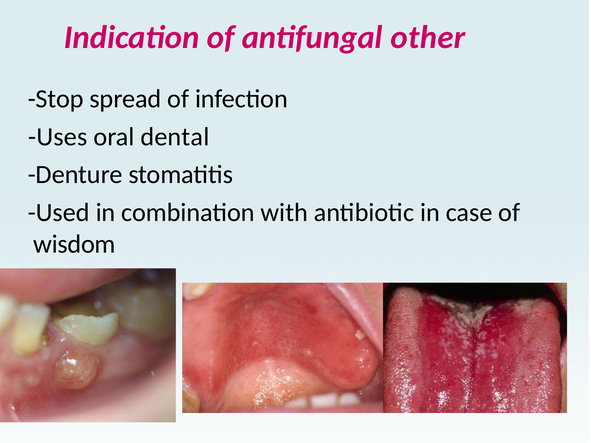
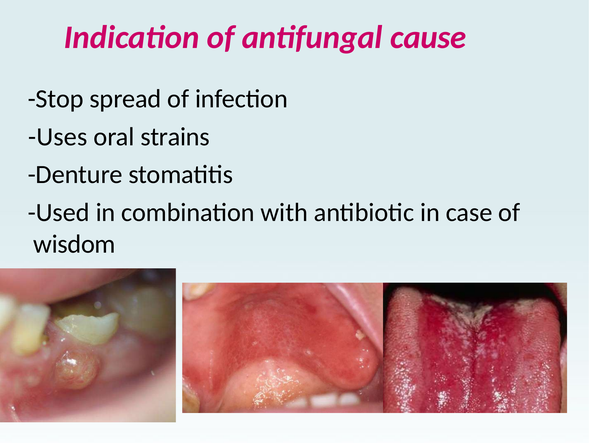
other: other -> cause (428, 37)
dental: dental -> strains (175, 137)
